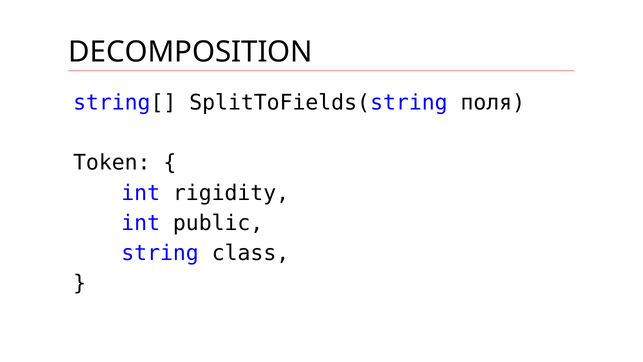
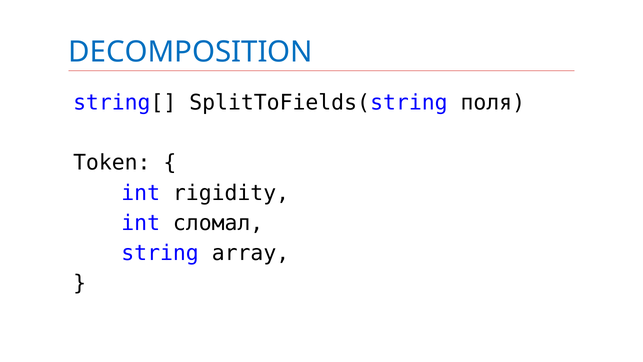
DECOMPOSITION colour: black -> blue (191, 52)
public: public -> сломал (218, 223)
class: class -> array (250, 253)
